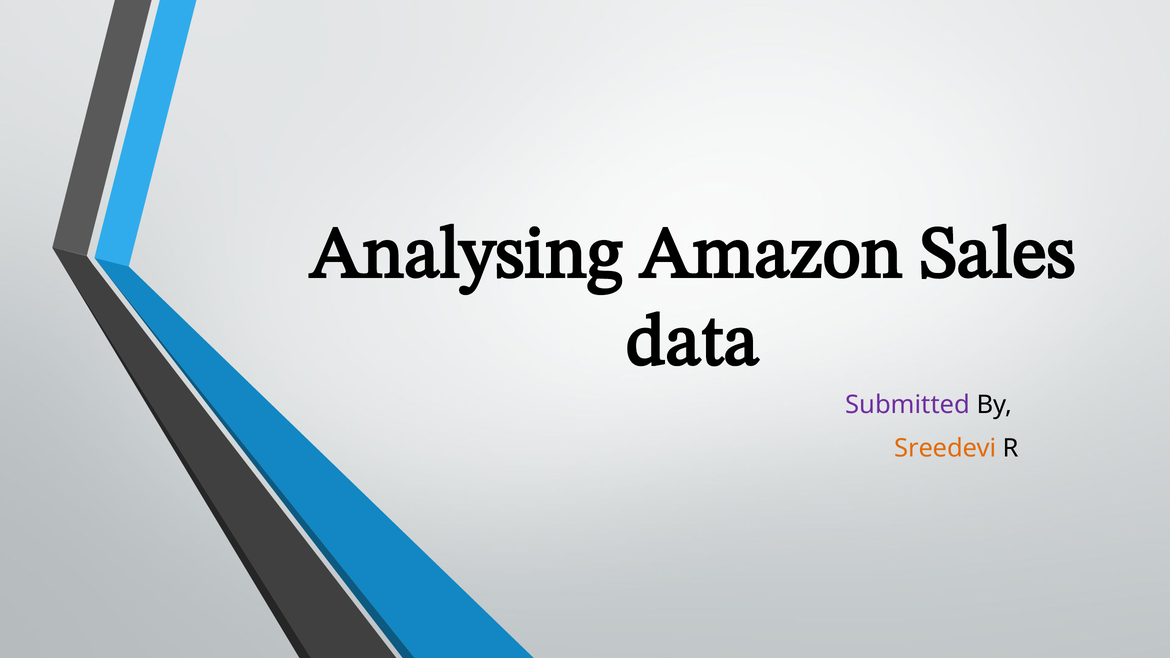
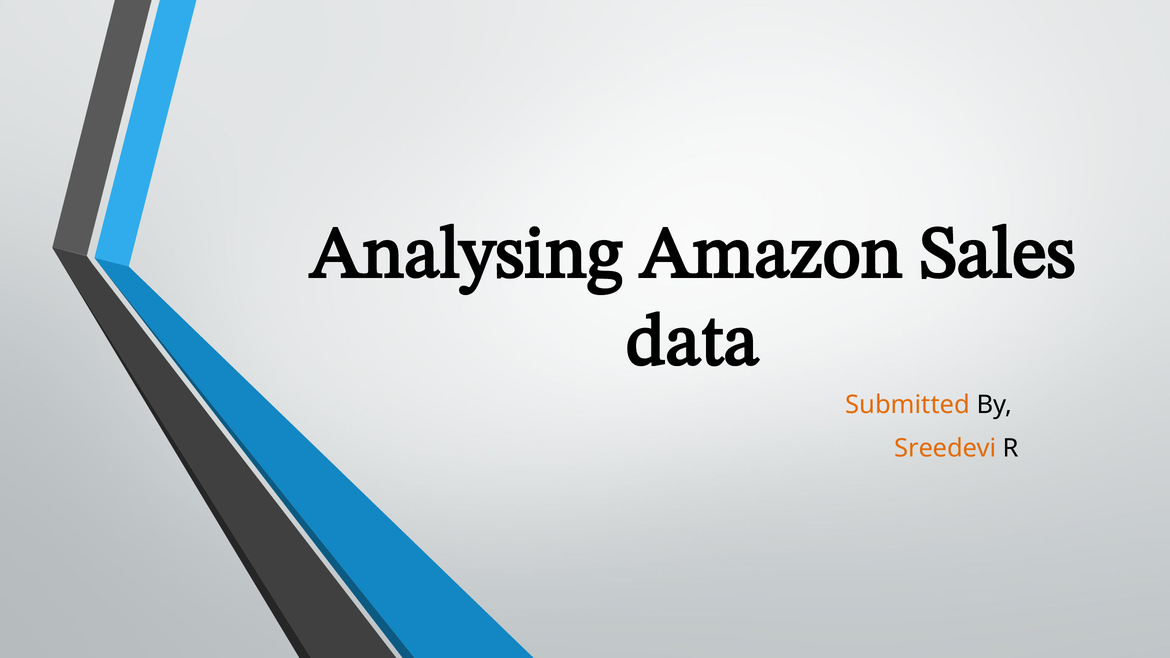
Submitted colour: purple -> orange (908, 405)
